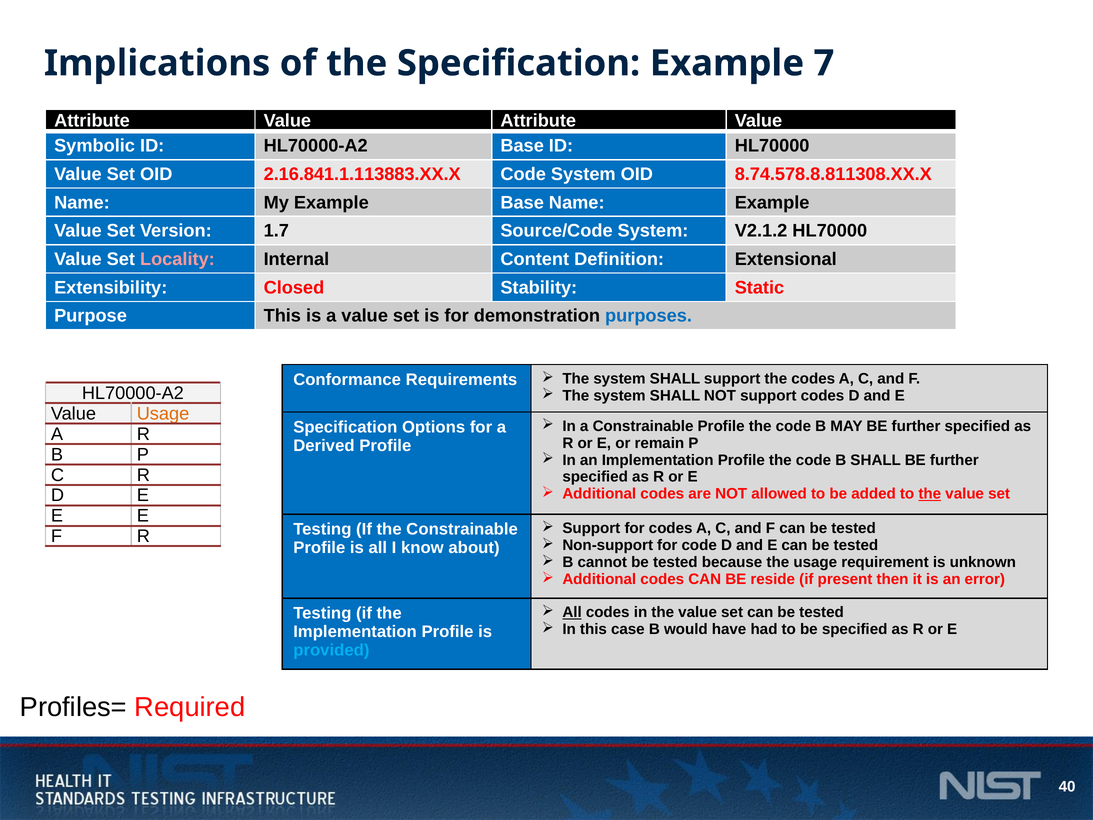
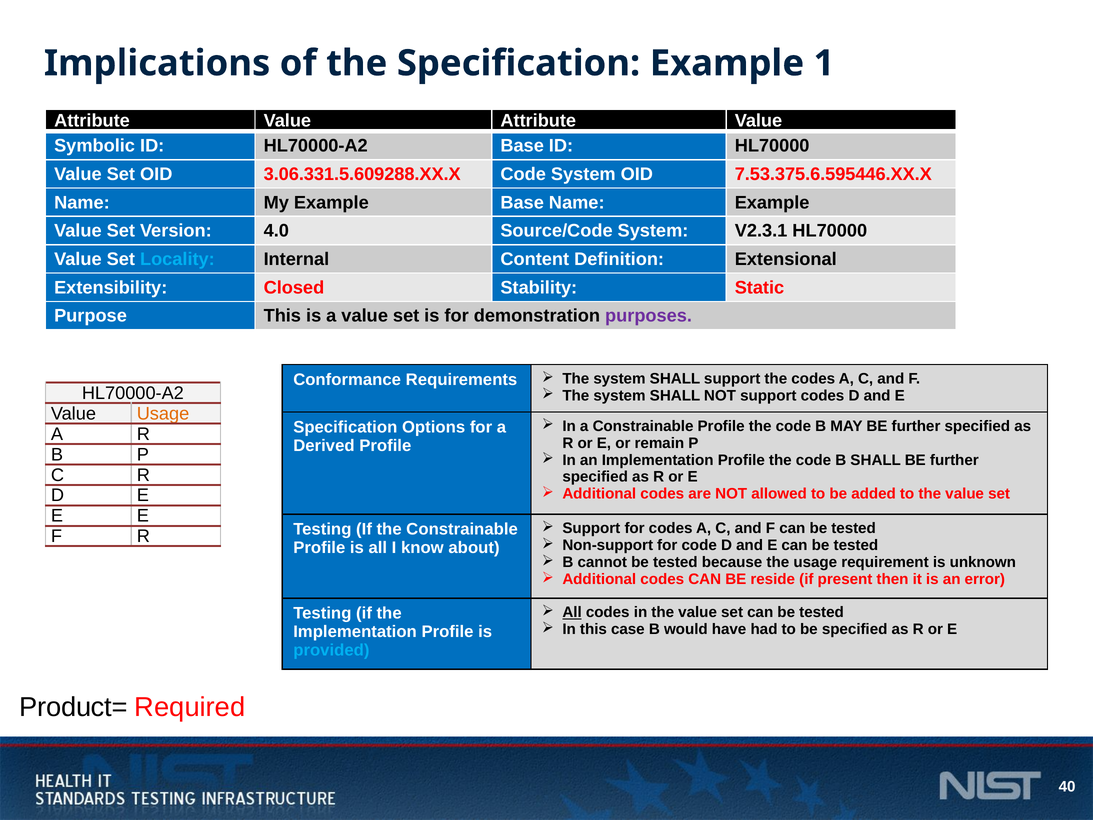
7: 7 -> 1 (824, 63)
2.16.841.1.113883.XX.X: 2.16.841.1.113883.XX.X -> 3.06.331.5.609288.XX.X (362, 174)
8.74.578.8.811308.XX.X: 8.74.578.8.811308.XX.X -> 7.53.375.6.595446.XX.X (833, 174)
1.7: 1.7 -> 4.0 (276, 231)
V2.1.2: V2.1.2 -> V2.3.1 (761, 231)
Locality colour: pink -> light blue (177, 259)
purposes colour: blue -> purple (649, 316)
the underline: present -> none (930, 494)
Profiles=: Profiles= -> Product= (74, 707)
